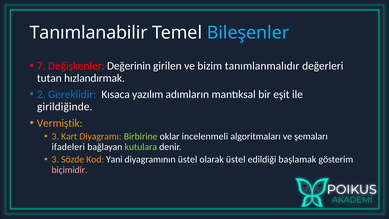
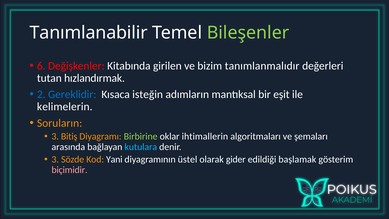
Bileşenler colour: light blue -> light green (248, 33)
7: 7 -> 6 (41, 66)
Değerinin: Değerinin -> Kitabında (129, 66)
yazılım: yazılım -> isteğin (148, 94)
girildiğinde: girildiğinde -> kelimelerin (65, 107)
Vermiştik: Vermiştik -> Soruların (60, 123)
Kart: Kart -> Bitiş (69, 136)
incelenmeli: incelenmeli -> ihtimallerin (205, 136)
ifadeleri: ifadeleri -> arasında (68, 147)
kutulara colour: light green -> light blue (141, 147)
olarak üstel: üstel -> gider (236, 159)
